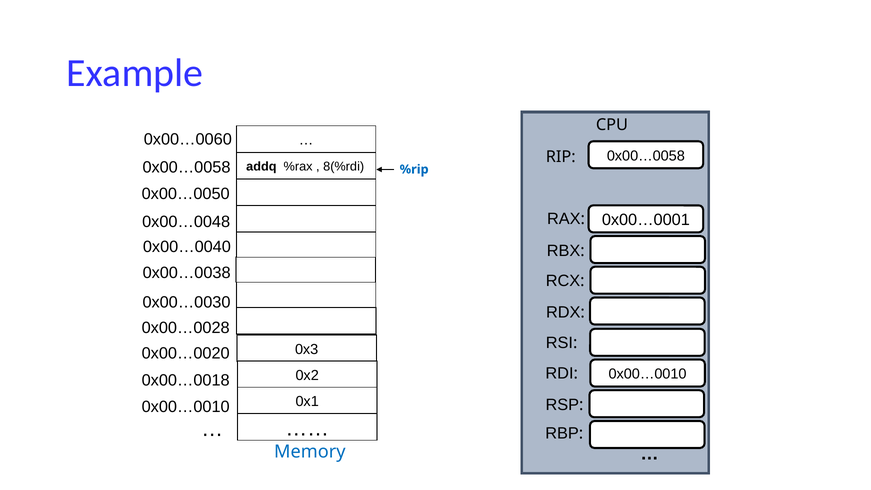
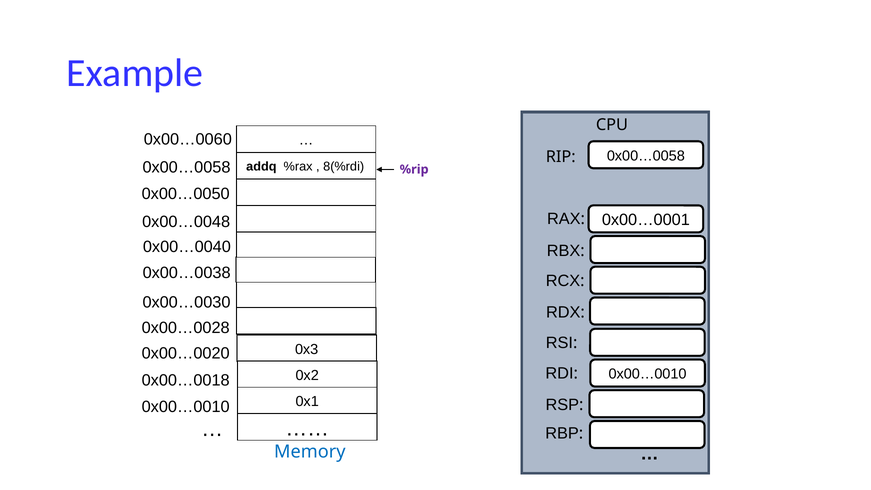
%rip colour: blue -> purple (414, 169)
